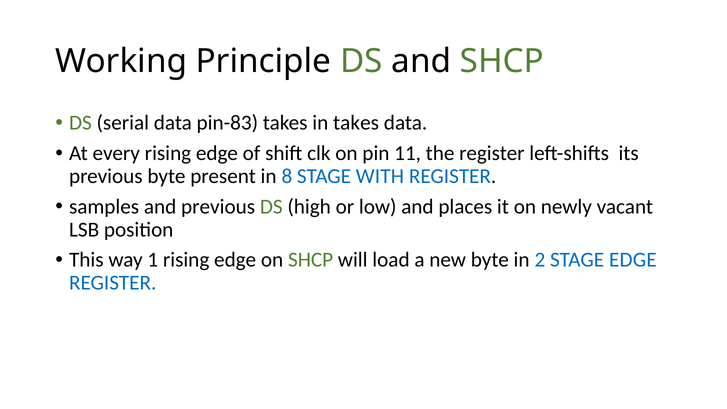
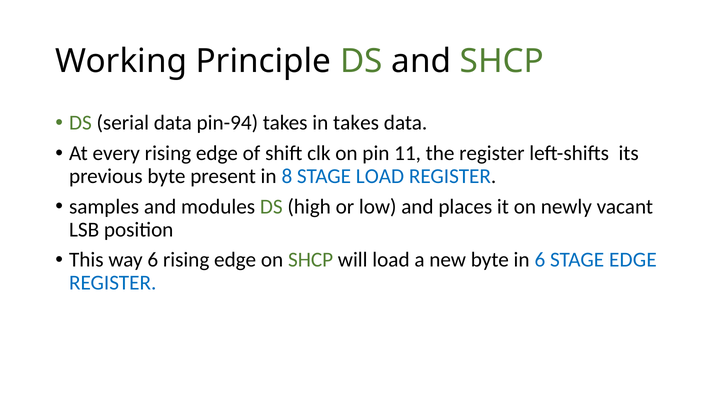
pin-83: pin-83 -> pin-94 (227, 123)
STAGE WITH: WITH -> LOAD (380, 176)
and previous: previous -> modules (218, 207)
way 1: 1 -> 6 (153, 260)
in 2: 2 -> 6 (540, 260)
